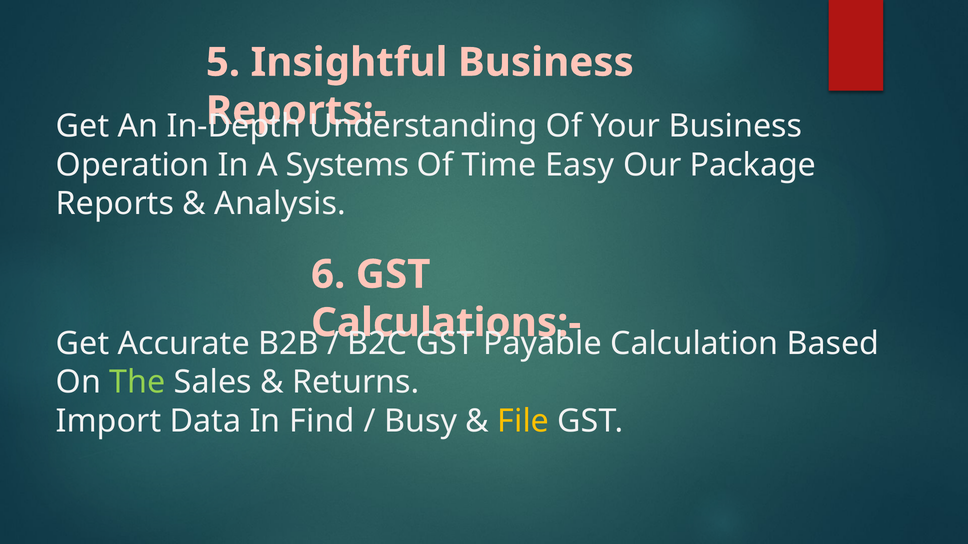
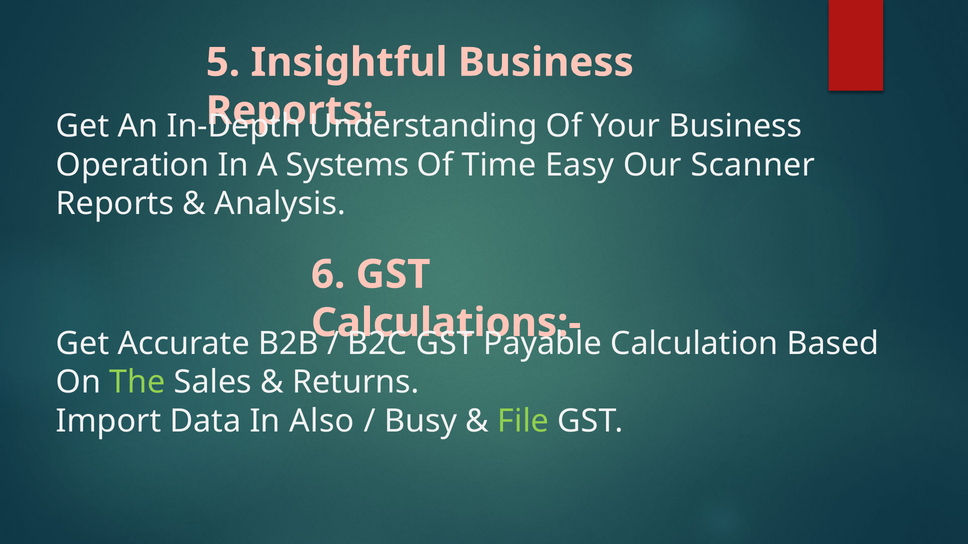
Package: Package -> Scanner (753, 165)
Find: Find -> Also (322, 421)
File colour: yellow -> light green (523, 421)
